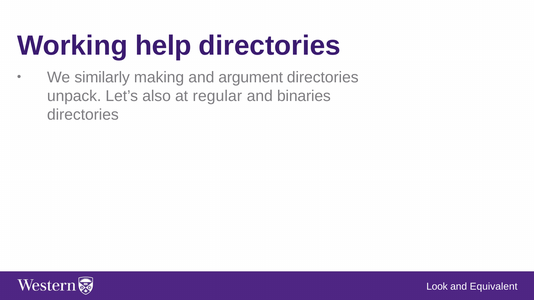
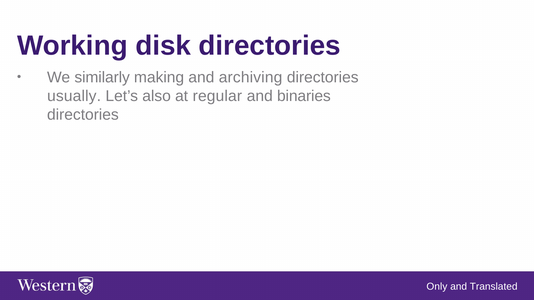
help: help -> disk (163, 46)
argument: argument -> archiving (251, 78)
unpack: unpack -> usually (74, 96)
Look: Look -> Only (437, 287)
Equivalent: Equivalent -> Translated (494, 287)
